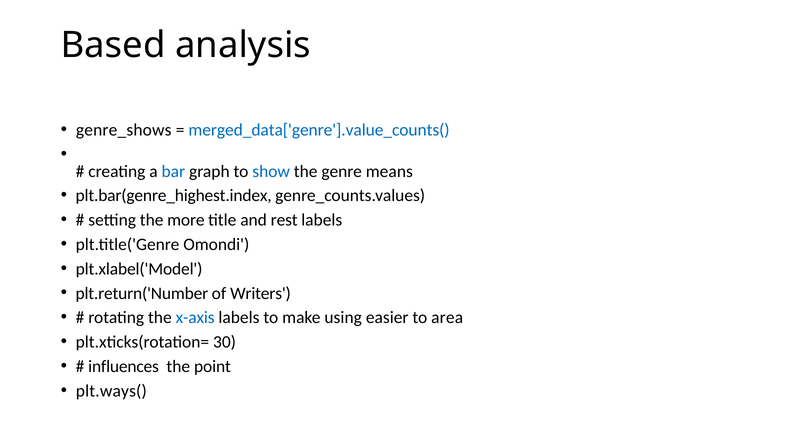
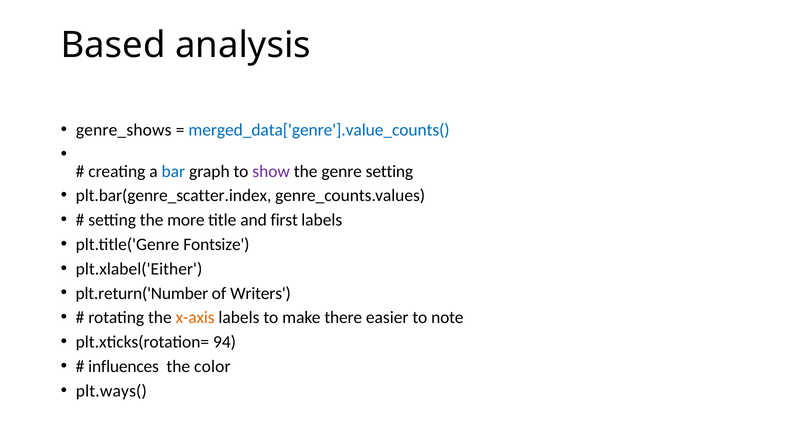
show colour: blue -> purple (271, 171)
genre means: means -> setting (389, 171)
plt.bar(genre_highest.index: plt.bar(genre_highest.index -> plt.bar(genre_scatter.index (174, 196)
rest: rest -> first (284, 220)
Omondi: Omondi -> Fontsize (216, 245)
plt.xlabel('Model: plt.xlabel('Model -> plt.xlabel('Either (139, 269)
x-axis colour: blue -> orange (195, 318)
using: using -> there (343, 318)
area: area -> note (447, 318)
30: 30 -> 94 (225, 342)
point: point -> color (212, 367)
